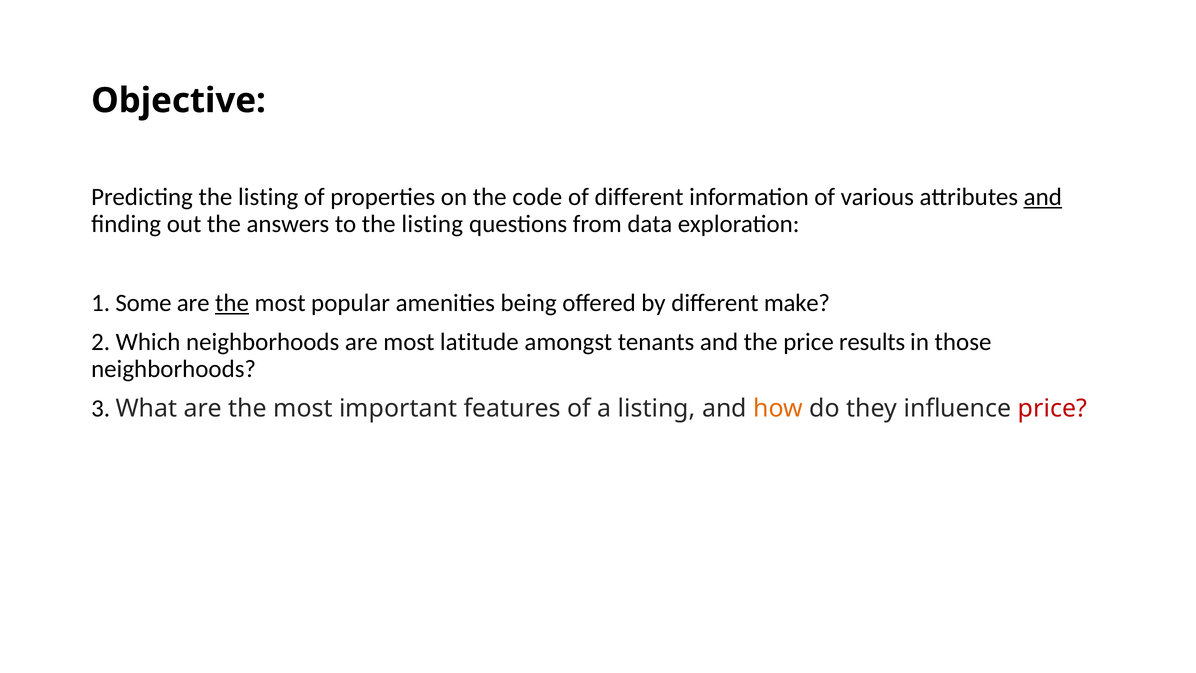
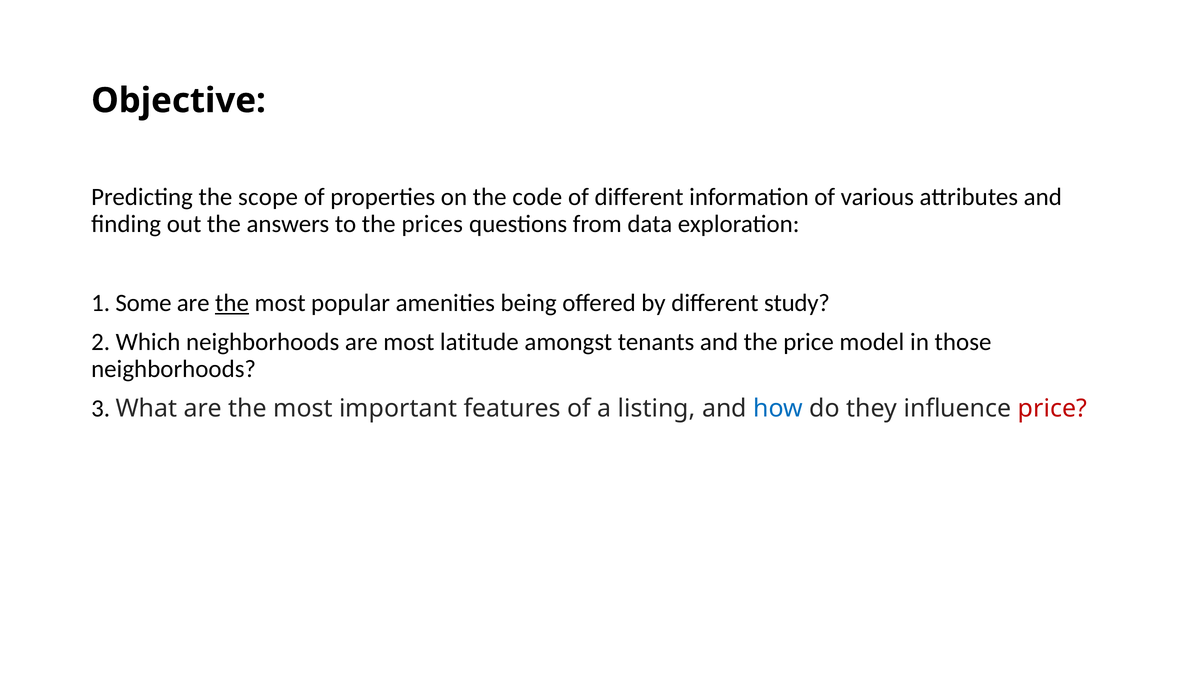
Predicting the listing: listing -> scope (268, 197)
and underline: present -> none (1043, 197)
to the listing: listing -> prices (432, 224)
make: make -> study (797, 303)
results: results -> model (872, 342)
how colour: orange -> blue (778, 408)
